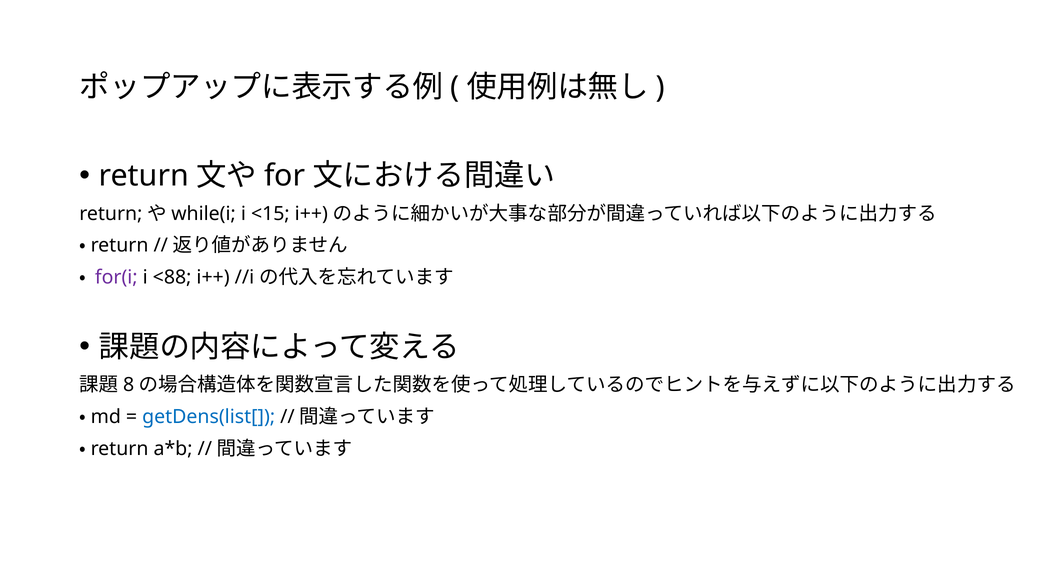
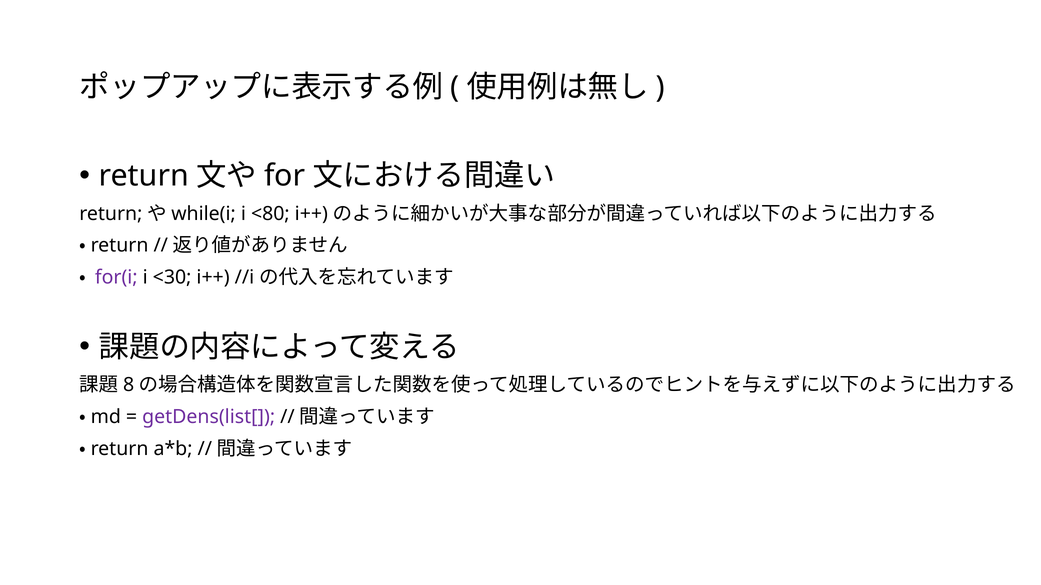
<15: <15 -> <80 (270, 214)
<88: <88 -> <30 (172, 278)
getDens(list[ colour: blue -> purple (209, 417)
